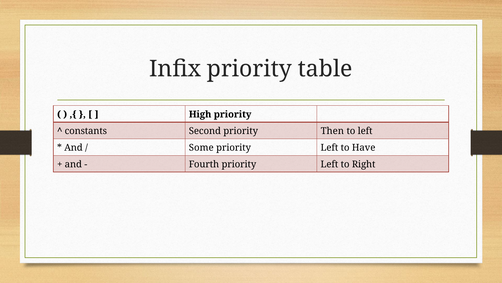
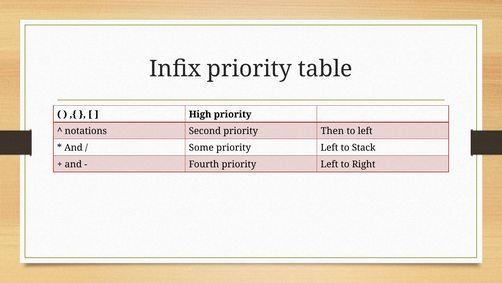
constants: constants -> notations (86, 131)
Have: Have -> Stack (364, 147)
